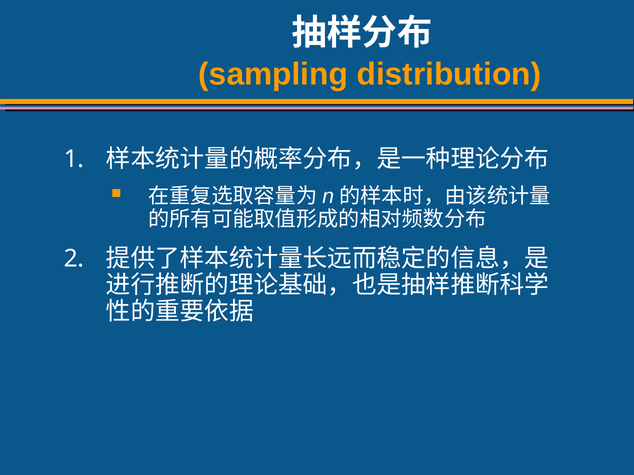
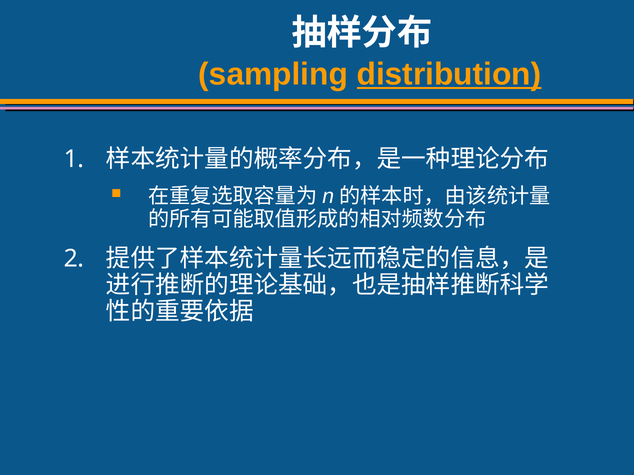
distribution underline: none -> present (449, 74)
